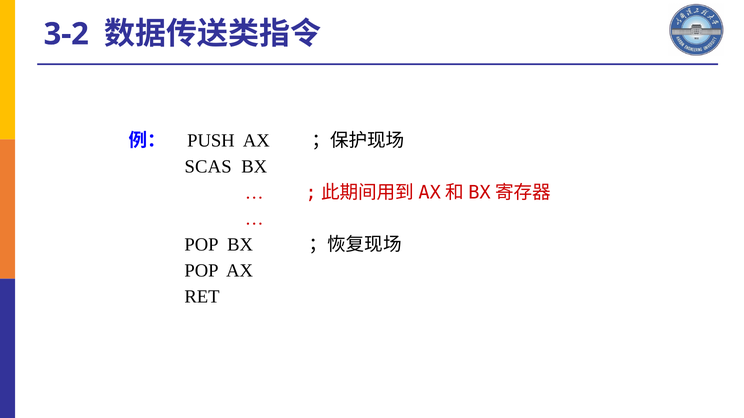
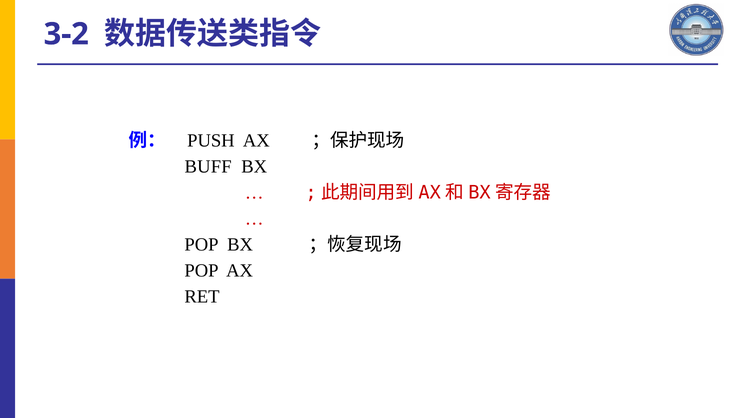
SCAS: SCAS -> BUFF (208, 167)
